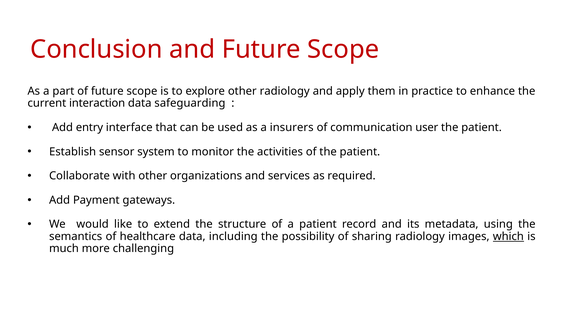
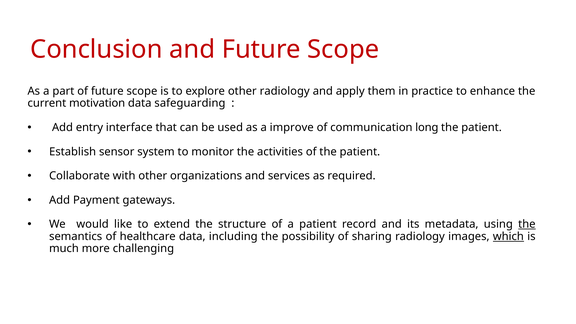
interaction: interaction -> motivation (97, 103)
insurers: insurers -> improve (292, 127)
user: user -> long (427, 127)
the underline: none -> present (527, 224)
